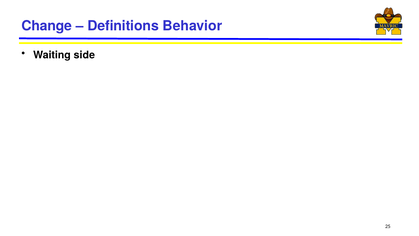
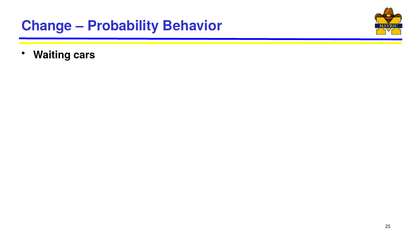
Definitions: Definitions -> Probability (123, 26)
side: side -> cars (84, 55)
